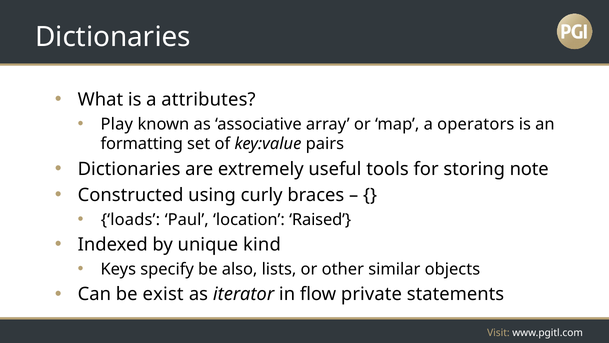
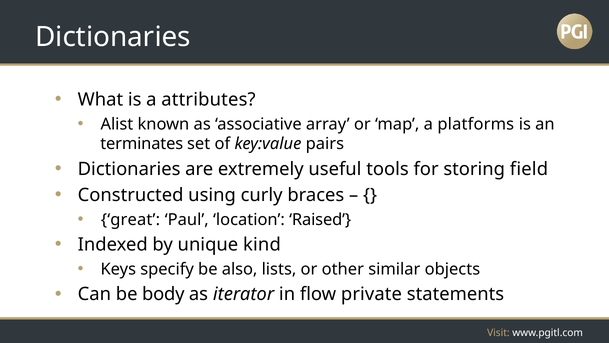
Play: Play -> Alist (117, 124)
operators: operators -> platforms (476, 124)
formatting: formatting -> terminates (142, 144)
note: note -> field (529, 169)
loads: loads -> great (130, 219)
exist: exist -> body (163, 294)
